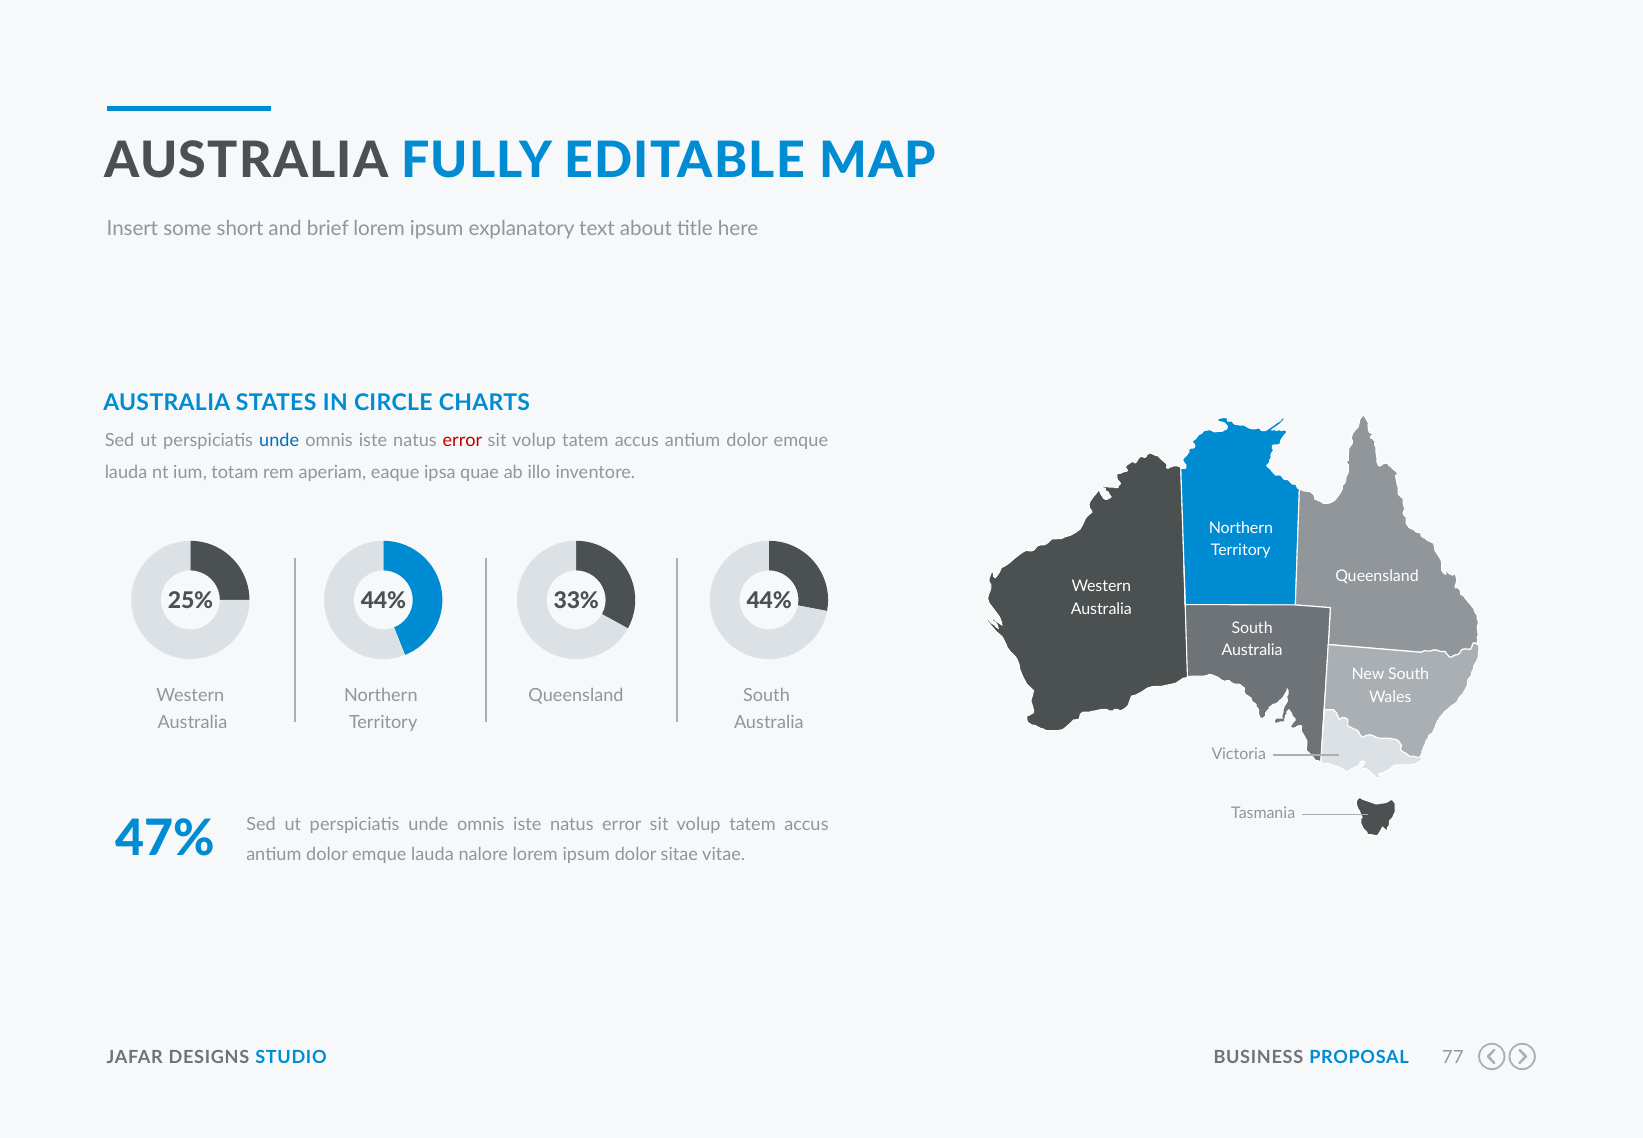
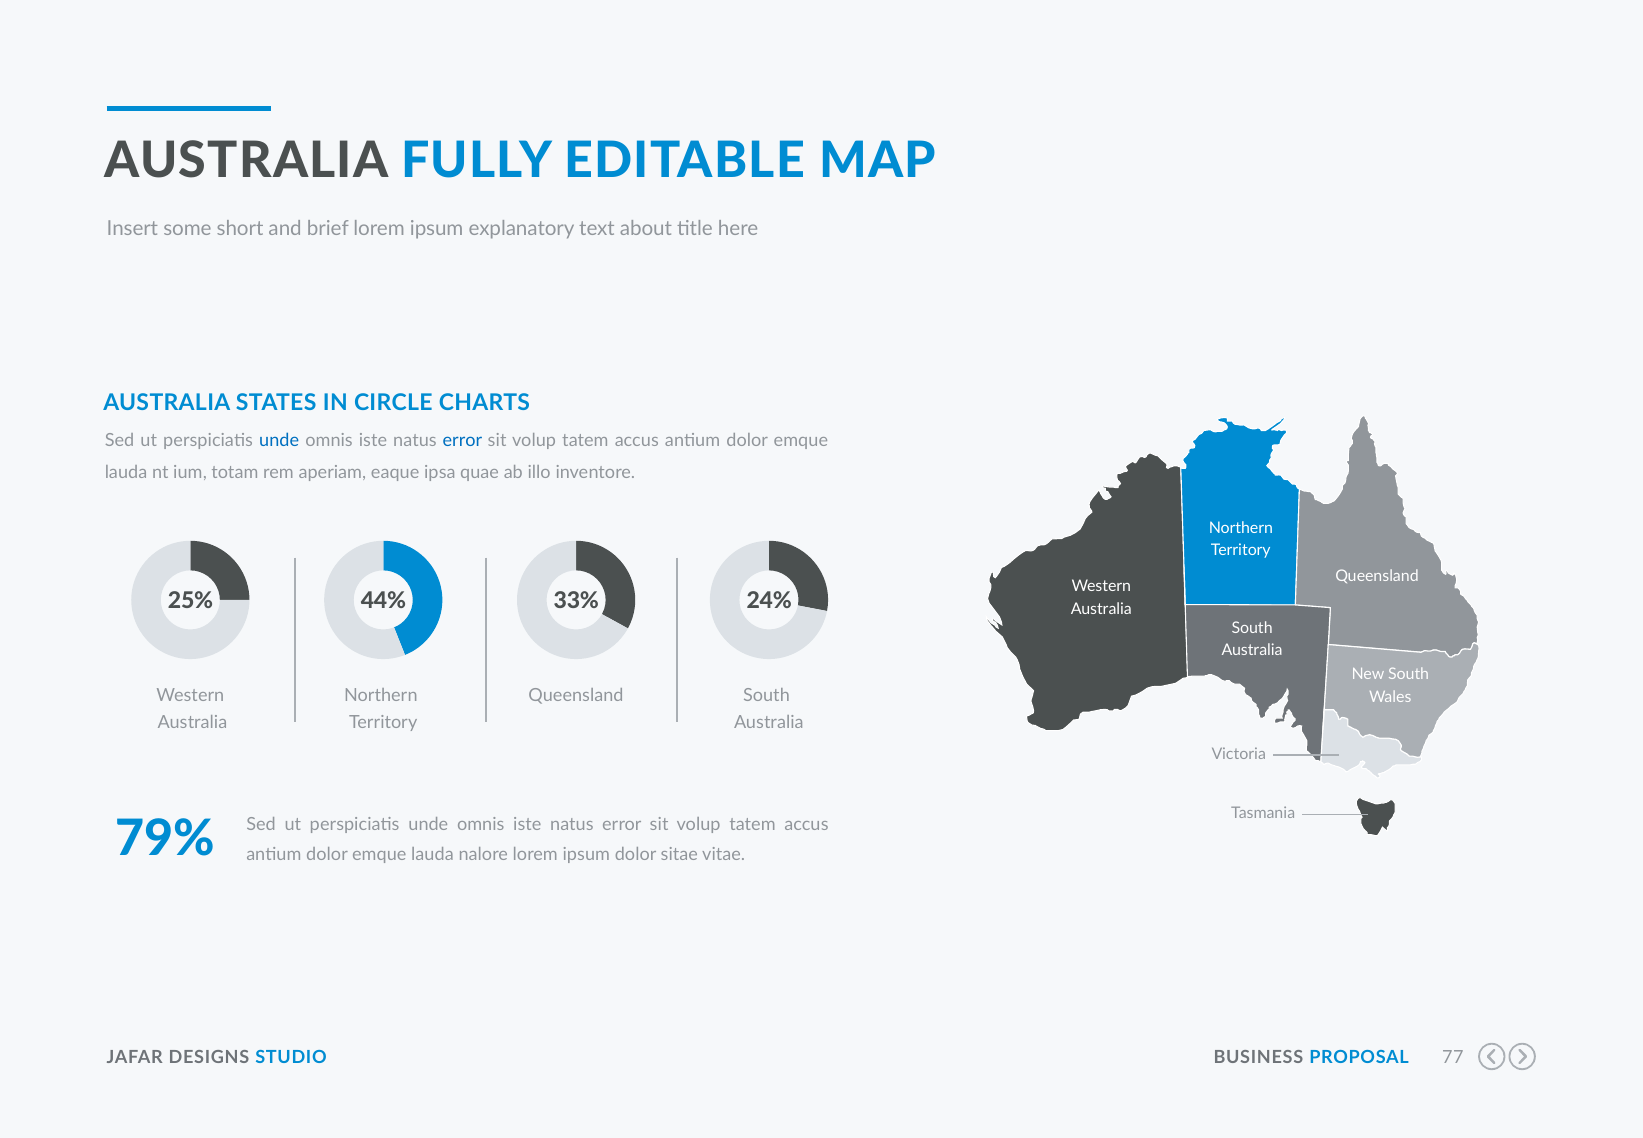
error colour: red -> blue (462, 440)
44%: 44% -> 24% (769, 600)
47%: 47% -> 79% (166, 839)
